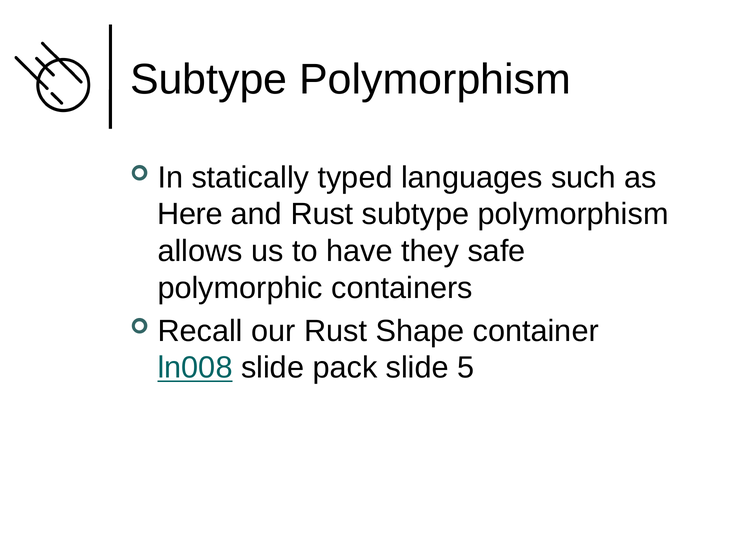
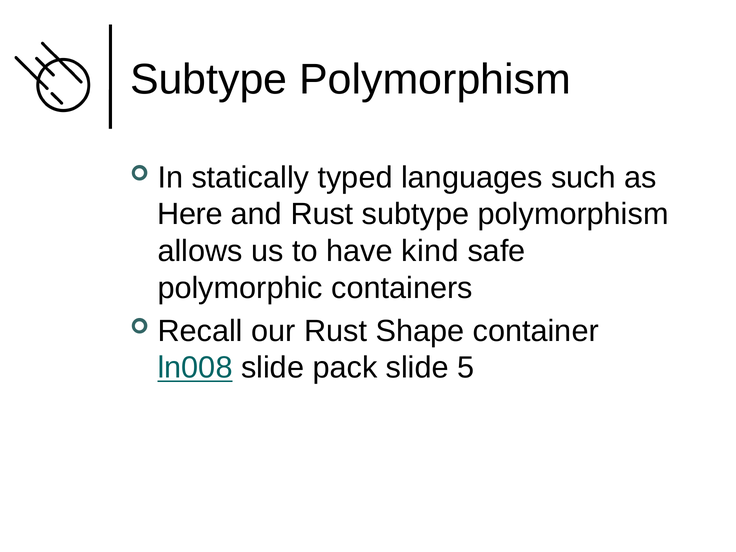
they: they -> kind (430, 251)
